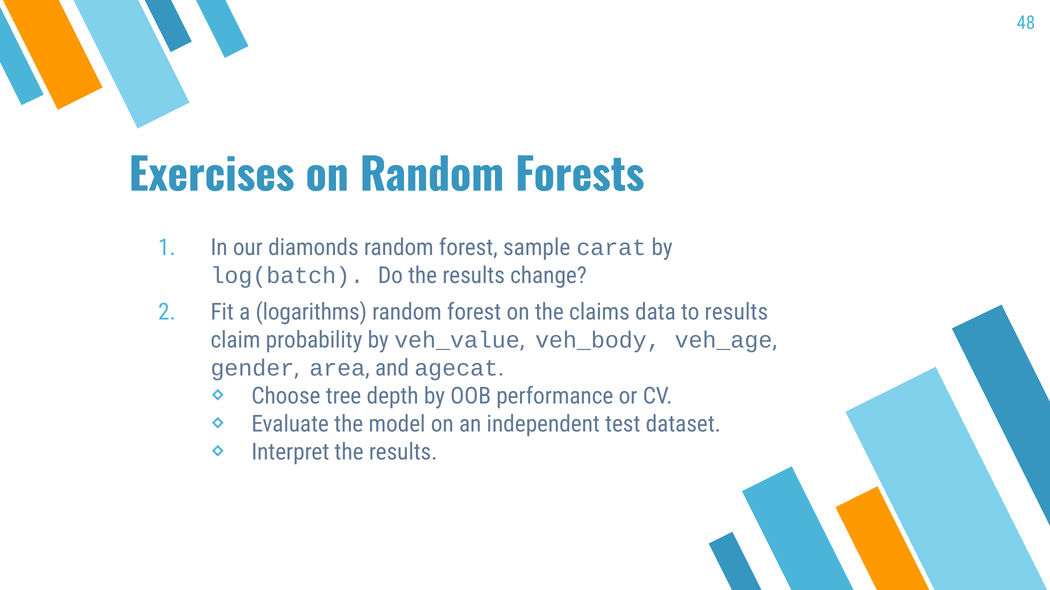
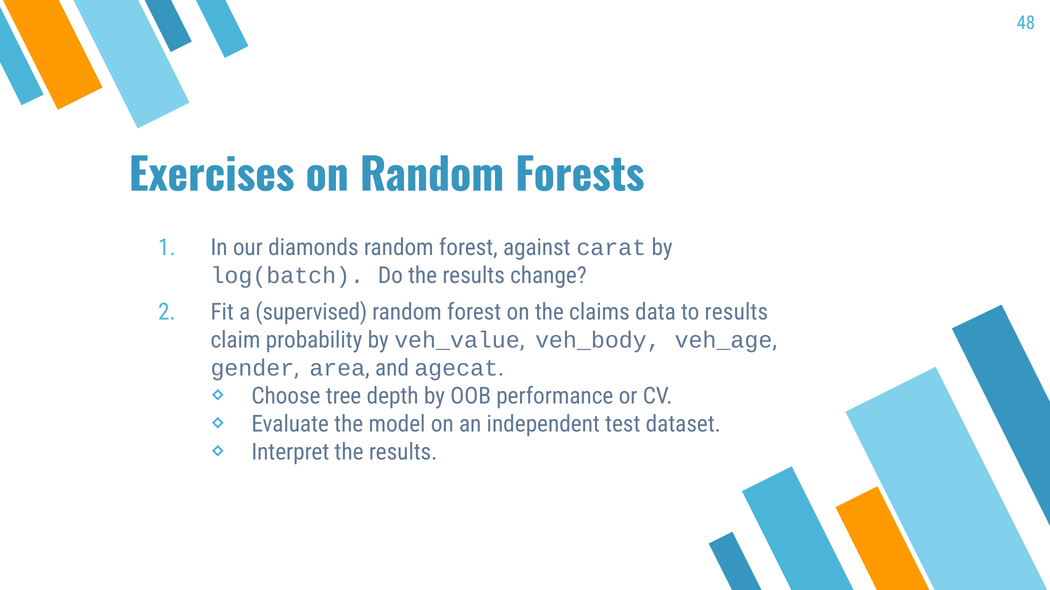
sample: sample -> against (537, 248)
logarithms: logarithms -> supervised (311, 312)
